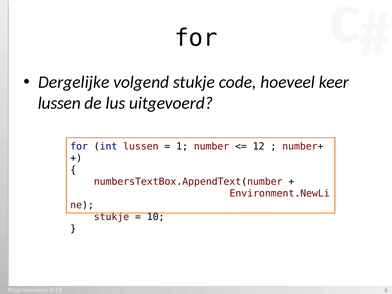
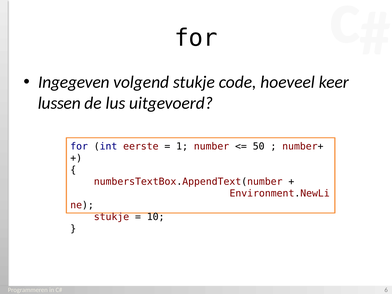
Dergelijke: Dergelijke -> Ingegeven (74, 82)
int lussen: lussen -> eerste (141, 146)
12: 12 -> 50 (259, 146)
